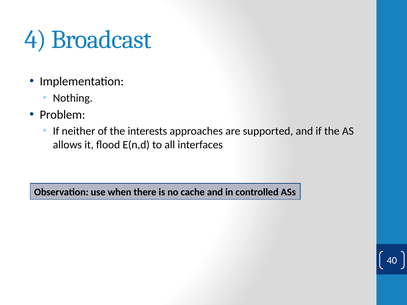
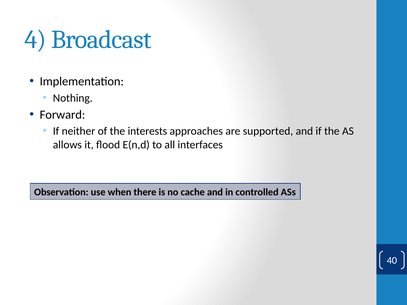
Problem: Problem -> Forward (62, 115)
